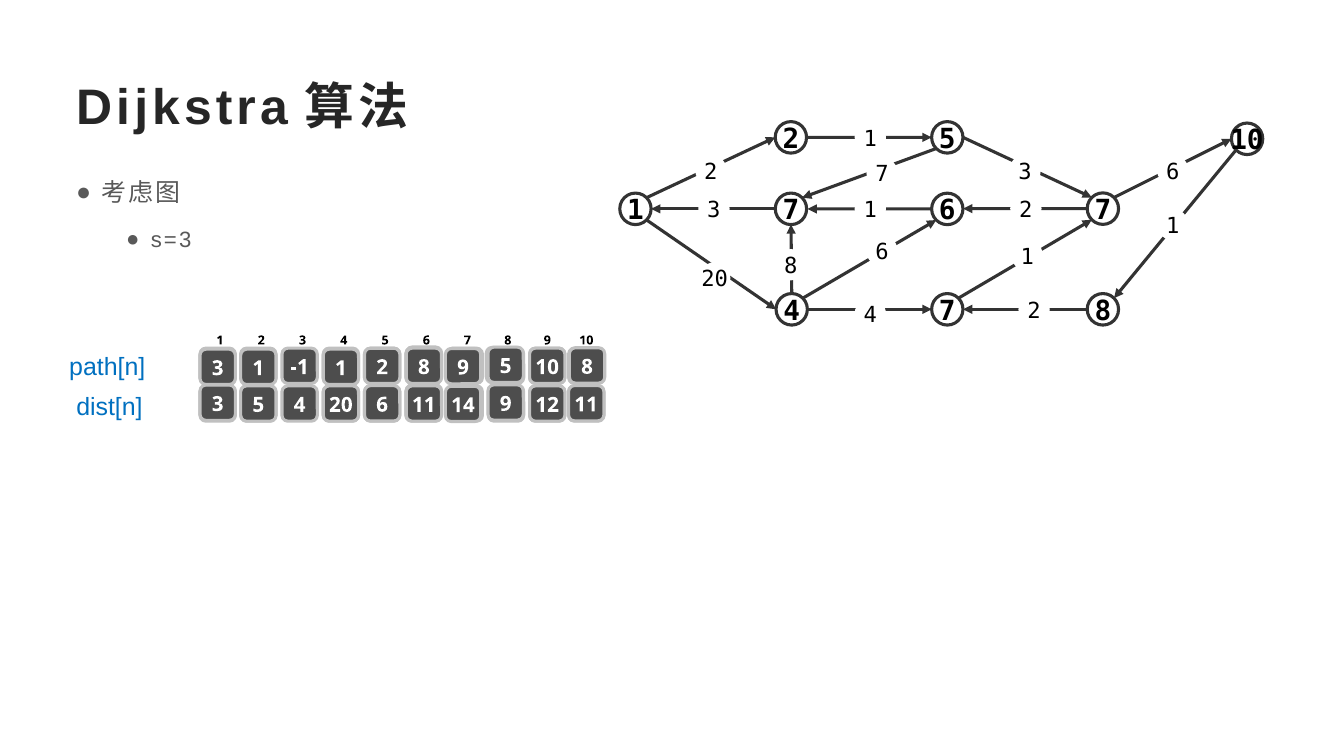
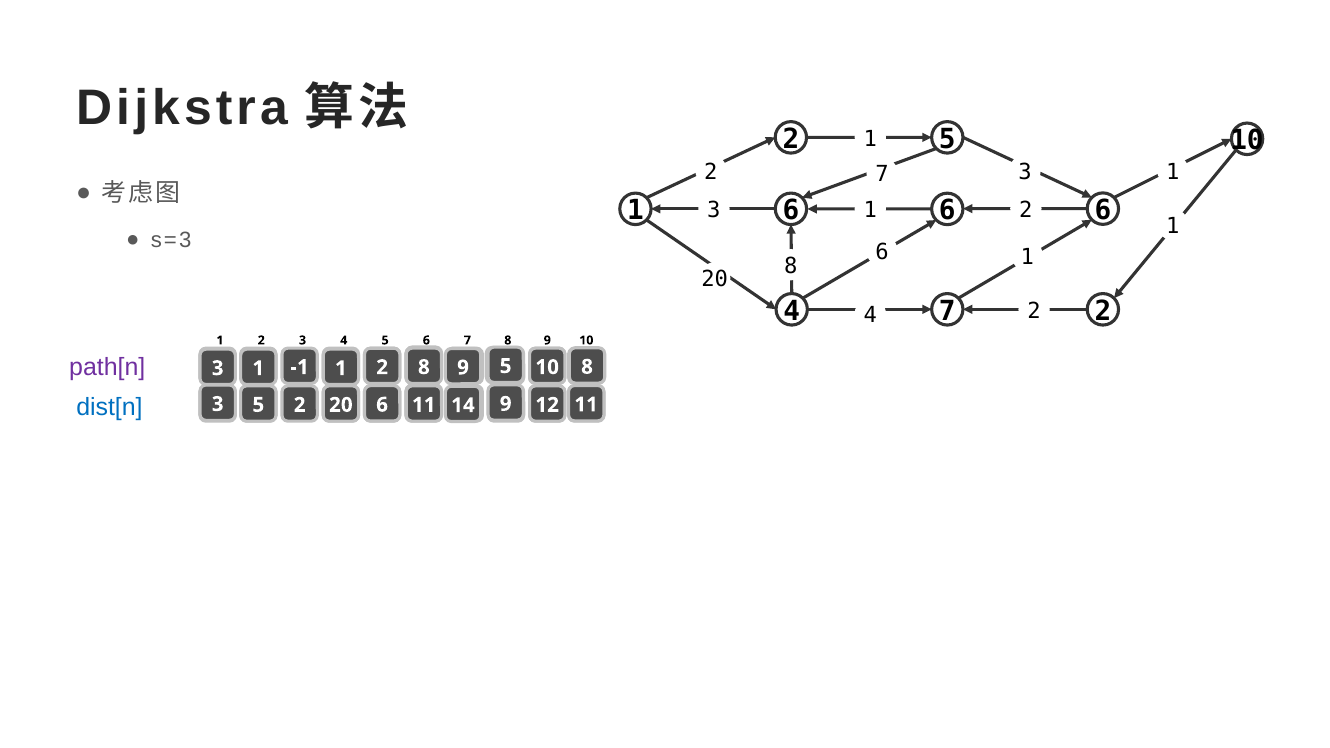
6: 6 -> 1 (1173, 172)
7: 7 -> 6 (791, 211)
7: 7 -> 6 (1103, 211)
7 8: 8 -> 2 (1103, 311)
path[n colour: blue -> purple (107, 367)
4: 4 -> 2 (300, 405)
